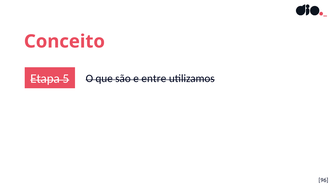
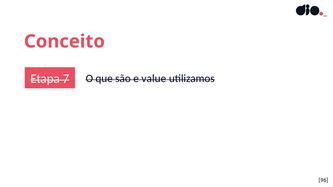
5: 5 -> 7 (66, 79)
entre: entre -> value (154, 79)
